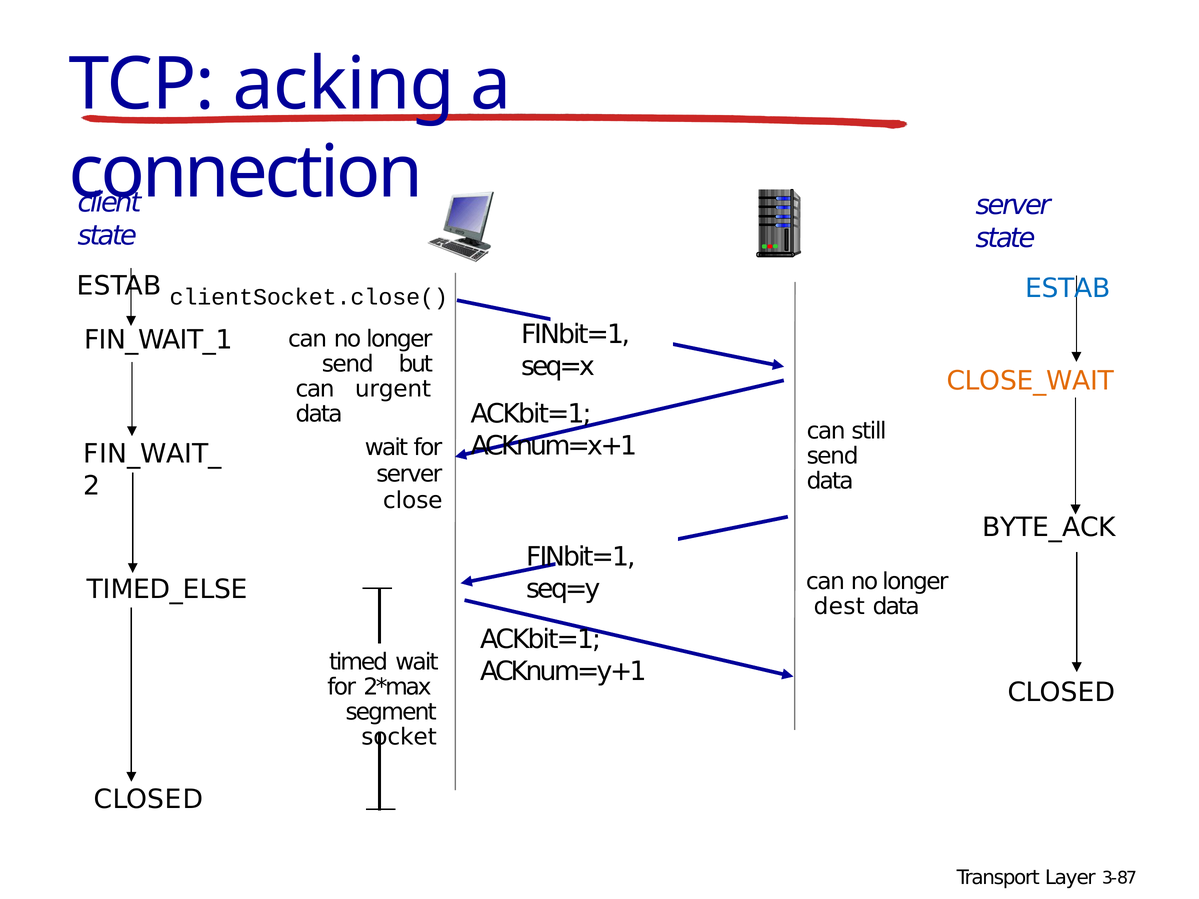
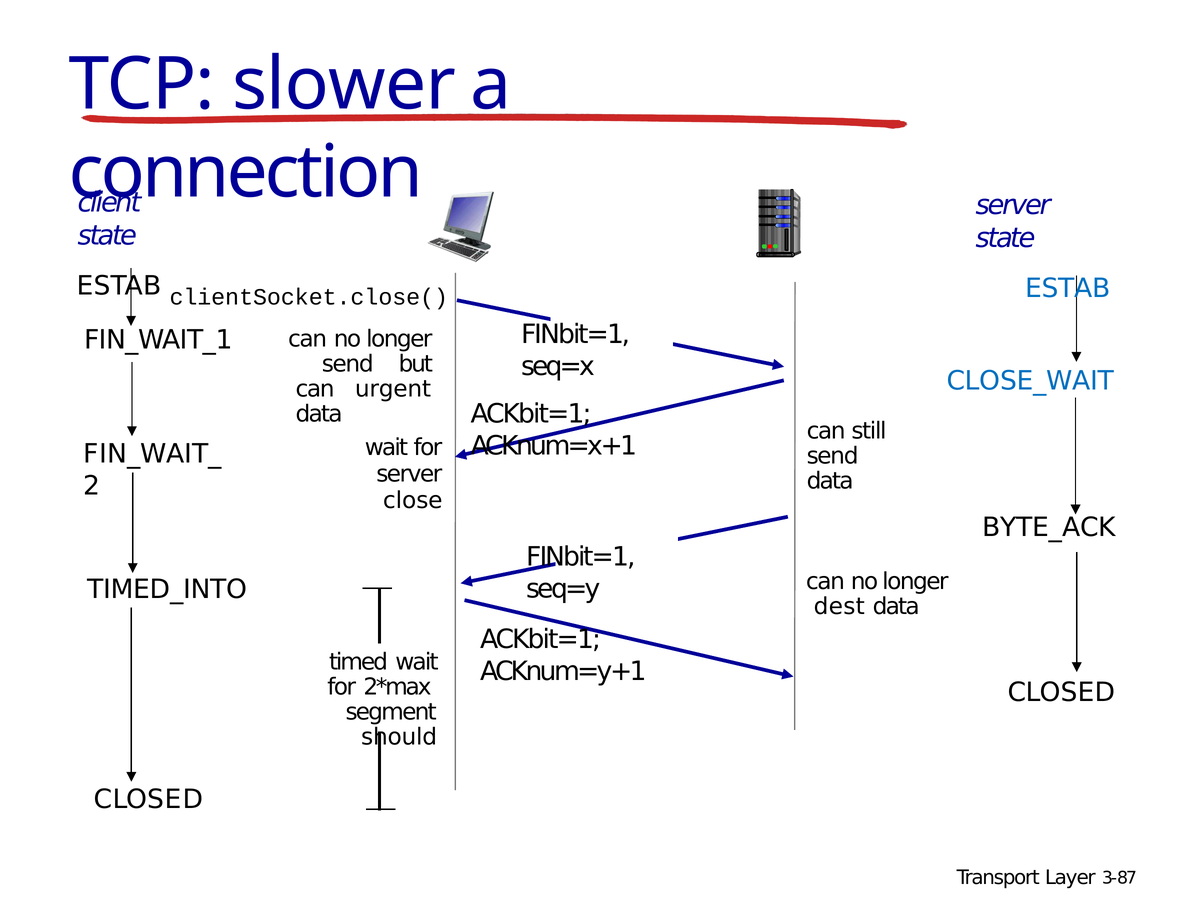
acking: acking -> slower (344, 85)
CLOSE_WAIT colour: orange -> blue (1030, 381)
TIMED_ELSE: TIMED_ELSE -> TIMED_INTO (167, 589)
socket: socket -> should (399, 737)
